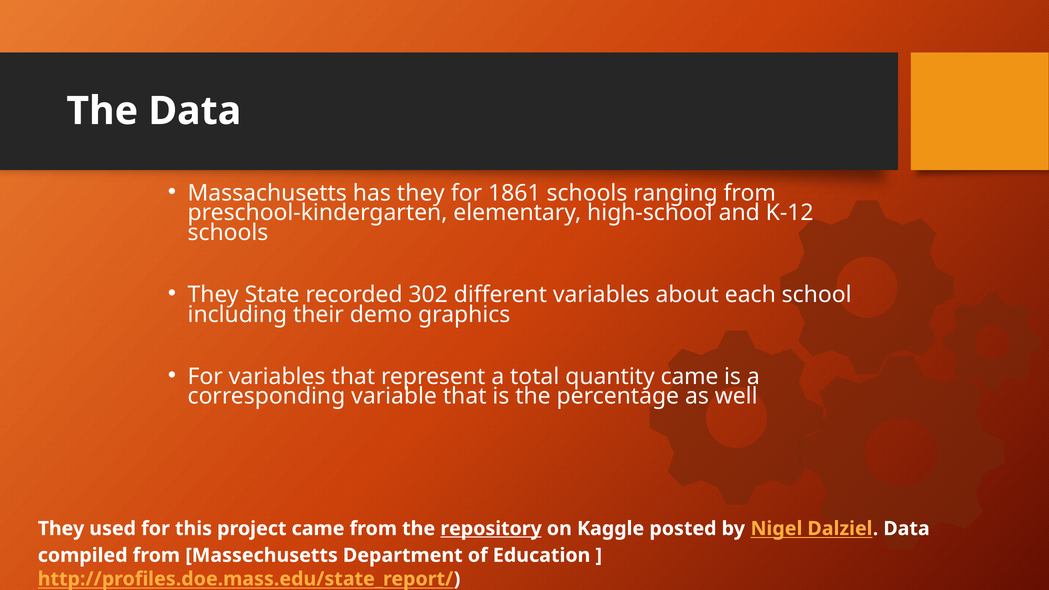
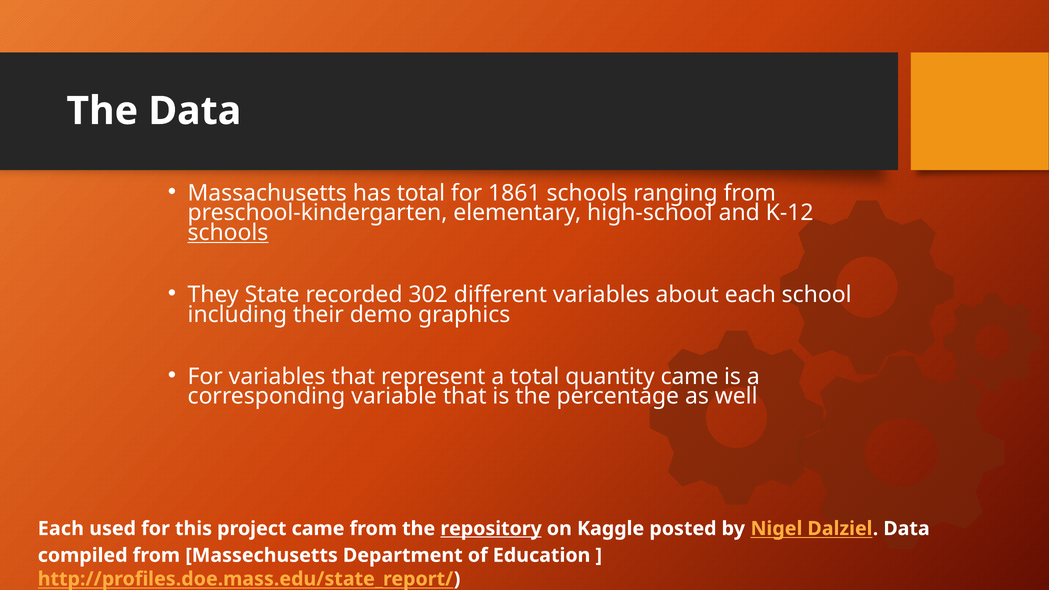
has they: they -> total (421, 193)
schools underline: none -> present (228, 233)
They: They -> Each (61, 529)
